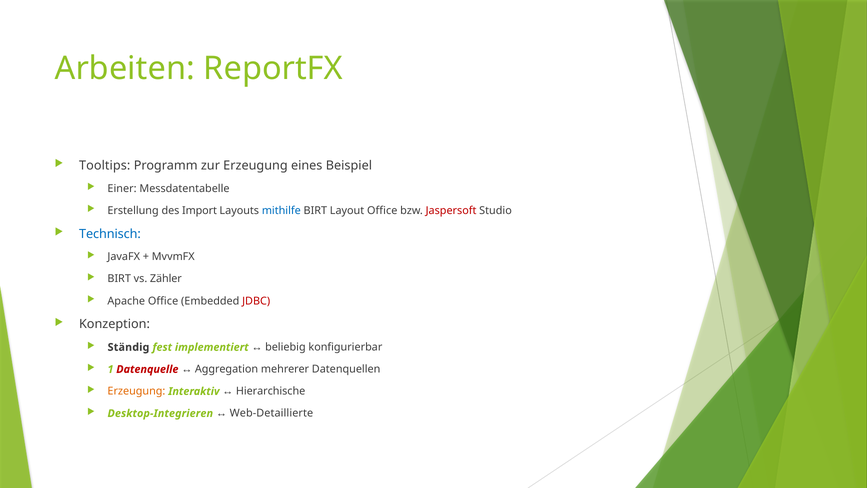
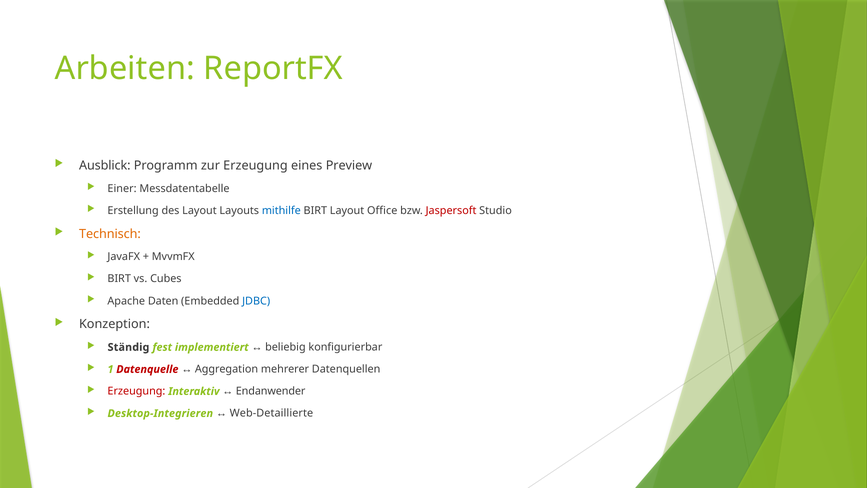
Tooltips: Tooltips -> Ausblick (105, 165)
Beispiel: Beispiel -> Preview (349, 165)
des Import: Import -> Layout (199, 210)
Technisch colour: blue -> orange (110, 234)
Zähler: Zähler -> Cubes (166, 279)
Apache Office: Office -> Daten (163, 301)
JDBC colour: red -> blue (256, 301)
Erzeugung colour: orange -> red (136, 391)
Hierarchische: Hierarchische -> Endanwender (271, 391)
